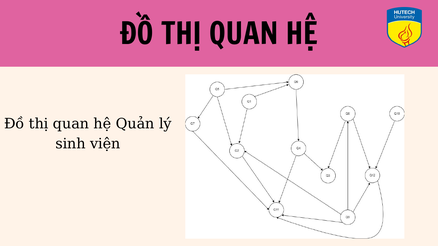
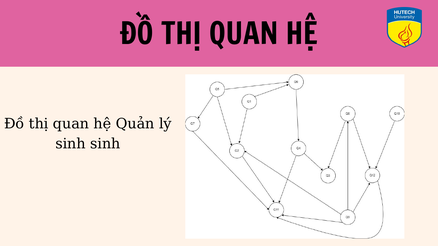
sinh viện: viện -> sinh (105, 144)
